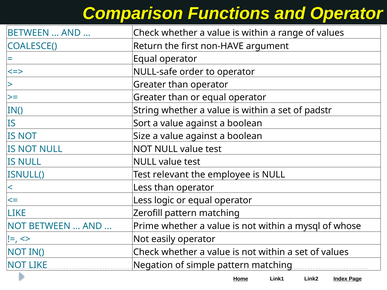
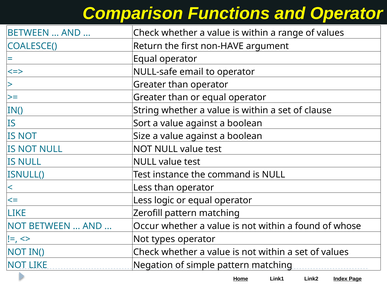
order: order -> email (191, 72)
padstr: padstr -> clause (318, 110)
relevant: relevant -> instance (171, 175)
employee: employee -> command (229, 175)
Prime: Prime -> Occur (146, 226)
mysql: mysql -> found (308, 226)
easily: easily -> types (163, 239)
